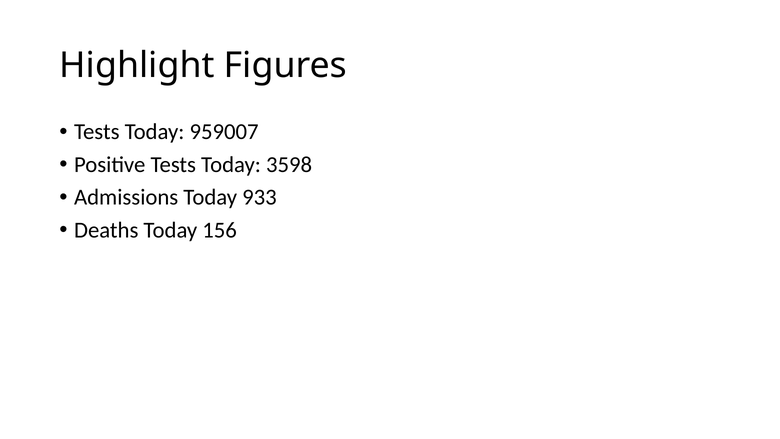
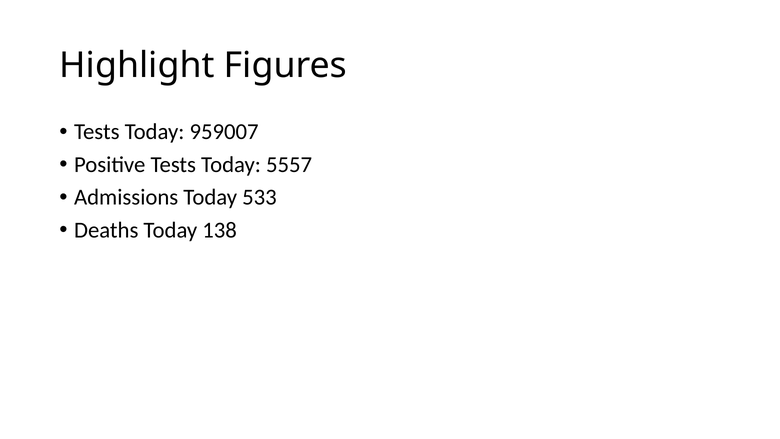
3598: 3598 -> 5557 (289, 165)
933: 933 -> 533 (259, 197)
156: 156 -> 138 (220, 230)
